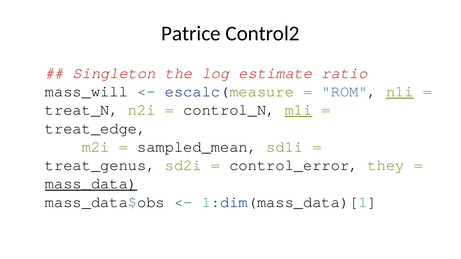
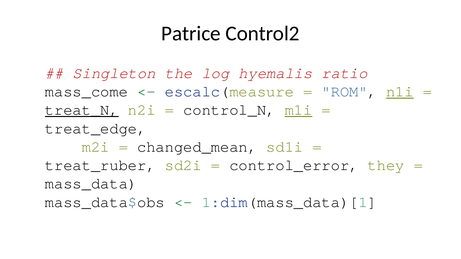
estimate: estimate -> hyemalis (276, 73)
mass_will: mass_will -> mass_come (86, 92)
treat_N underline: none -> present (82, 110)
sampled_mean: sampled_mean -> changed_mean (197, 147)
treat_genus: treat_genus -> treat_ruber (100, 165)
mass_data underline: present -> none (91, 184)
